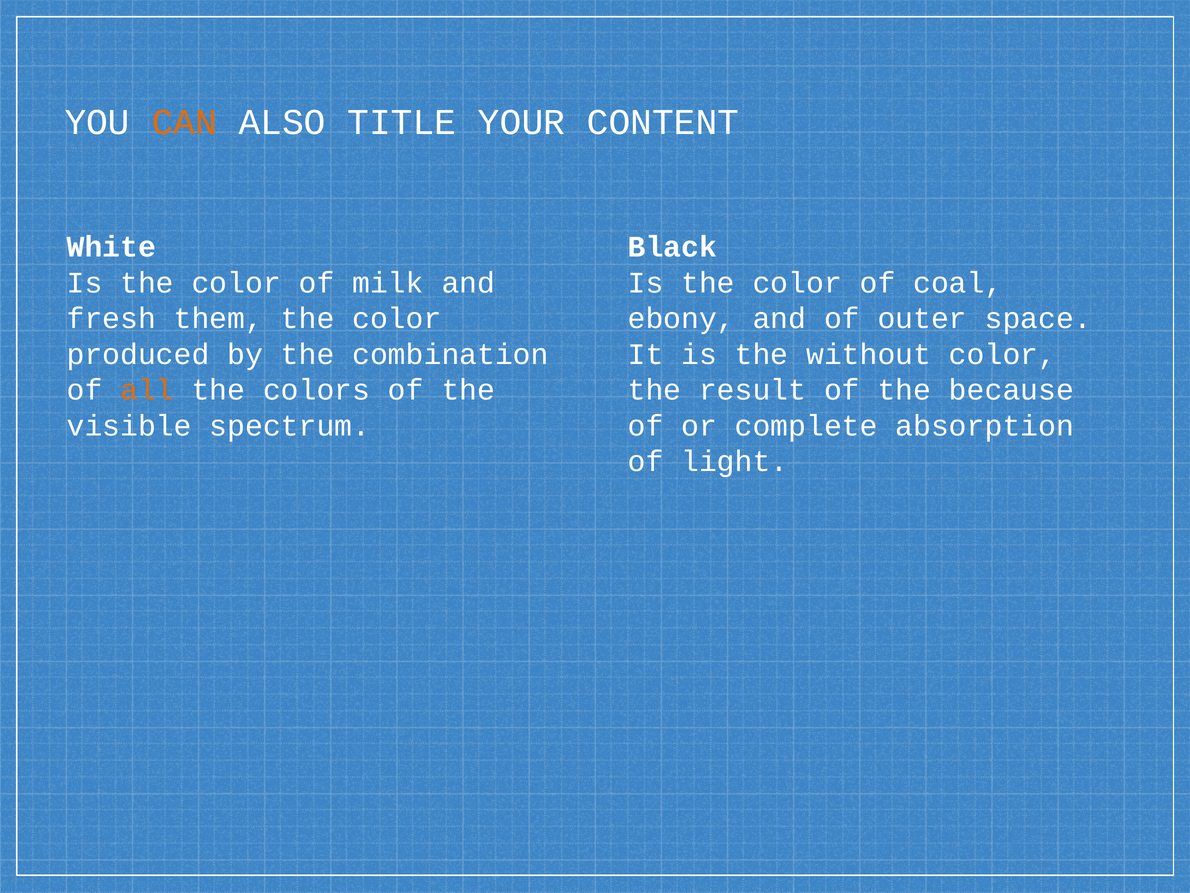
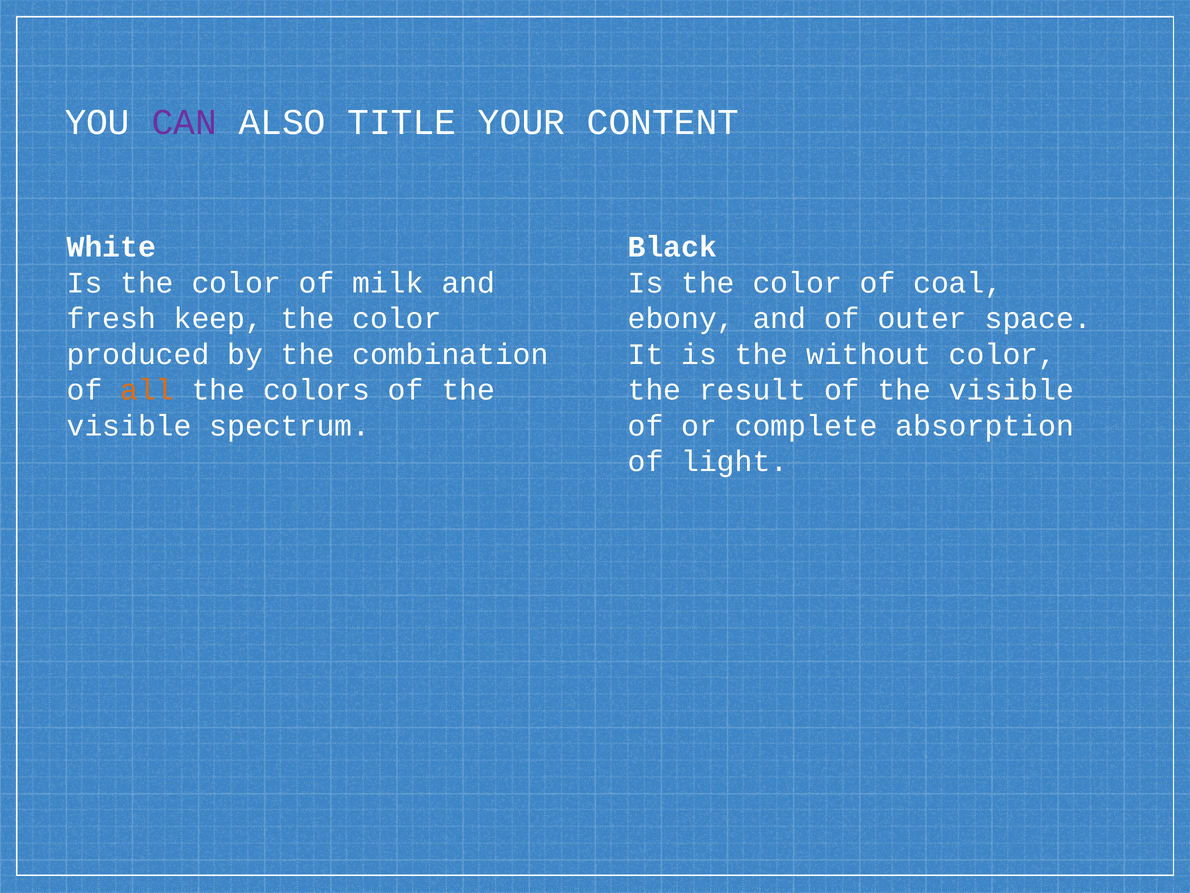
CAN colour: orange -> purple (184, 122)
them: them -> keep (218, 318)
result of the because: because -> visible (1011, 390)
